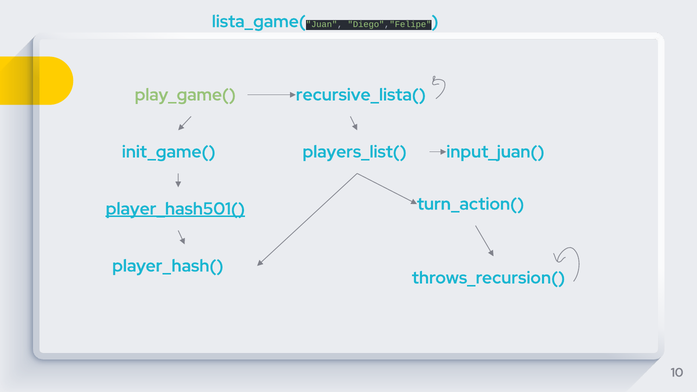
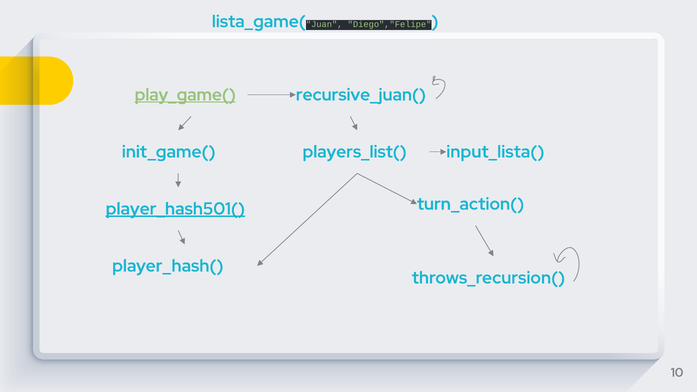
play_game( underline: none -> present (185, 95)
recursive_lista(: recursive_lista( -> recursive_juan( (361, 95)
input_juan(: input_juan( -> input_lista( (495, 152)
